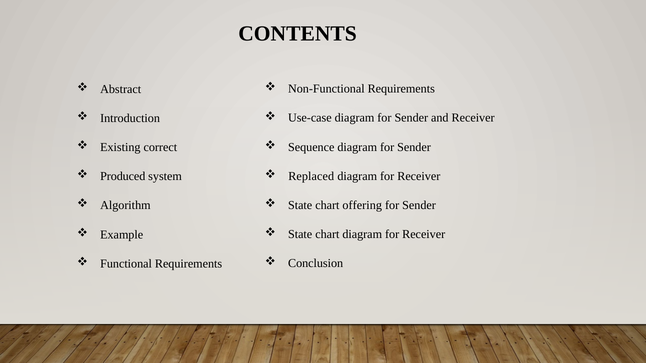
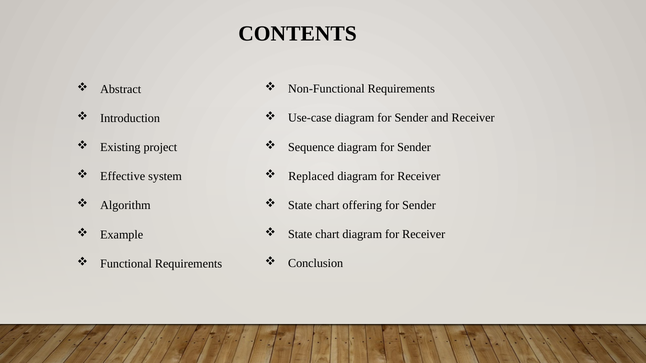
correct: correct -> project (160, 148)
Produced: Produced -> Effective (123, 177)
